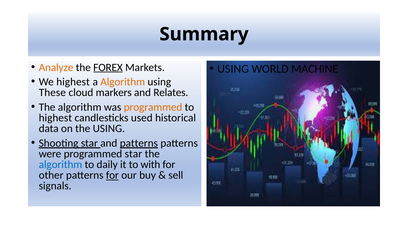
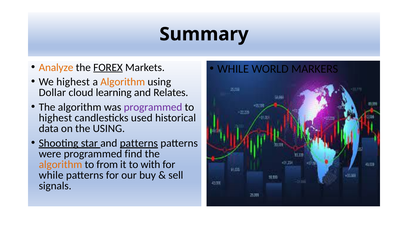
USING: USING -> WHILE (233, 69)
MACHINE: MACHINE -> MARKERS (315, 69)
These: These -> Dollar (52, 93)
markers: markers -> learning (114, 93)
programmed colour: orange -> purple (153, 107)
programmed star: star -> find (133, 154)
algorithm colour: blue -> orange (60, 165)
daily: daily -> from (107, 165)
other: other -> while (51, 176)
for underline: present -> none (112, 176)
